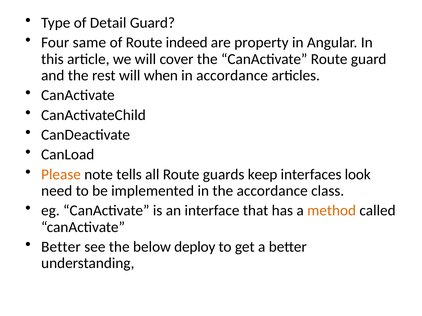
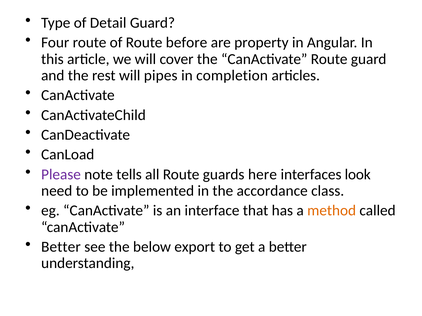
Four same: same -> route (90, 43)
indeed: indeed -> before (187, 43)
when: when -> pipes (161, 76)
in accordance: accordance -> completion (232, 76)
Please colour: orange -> purple (61, 175)
keep: keep -> here (262, 175)
deploy: deploy -> export (195, 247)
